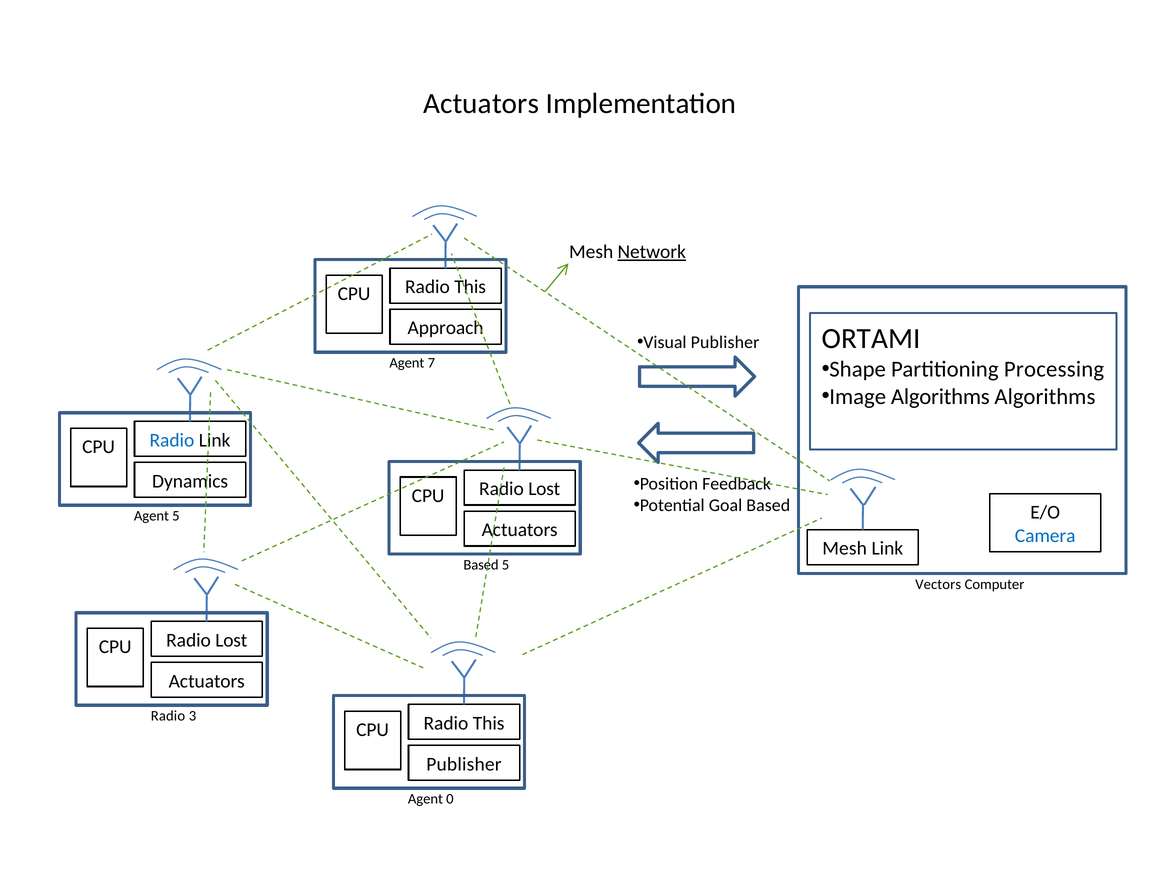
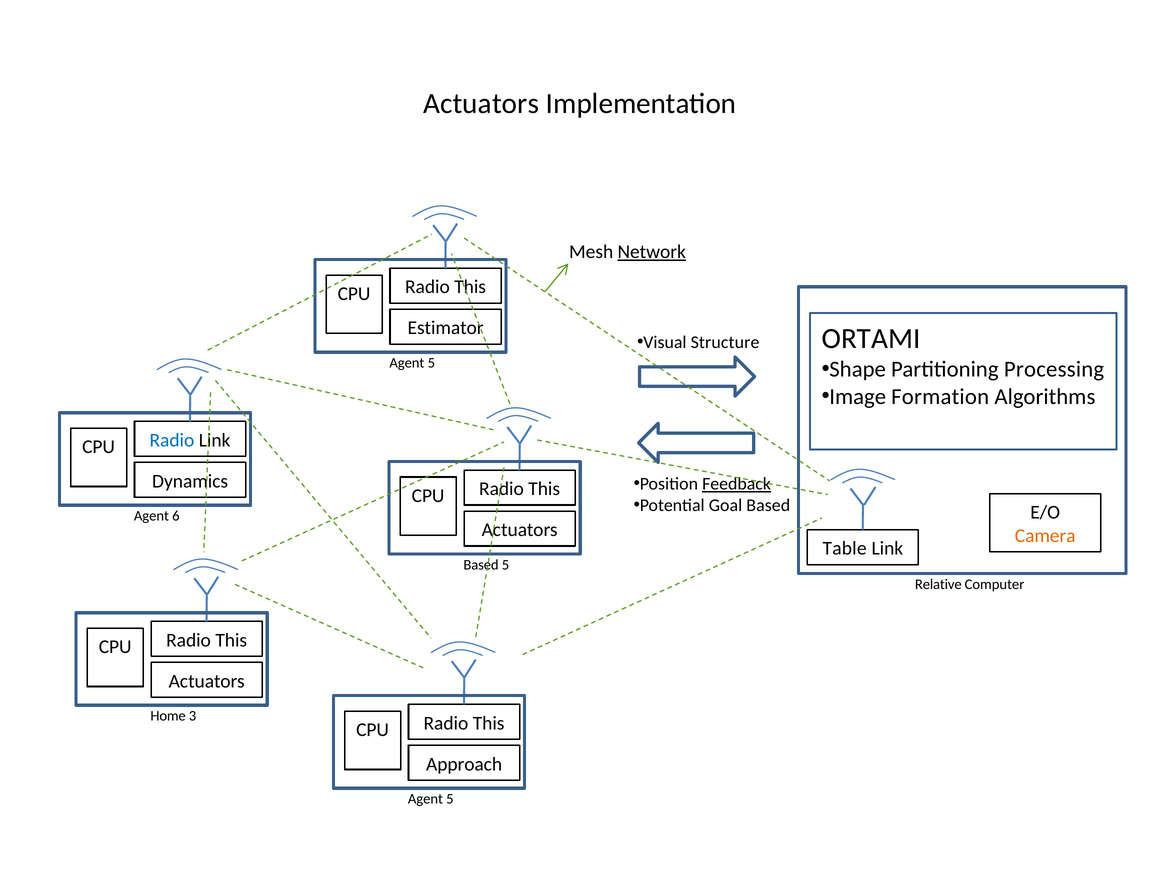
Approach: Approach -> Estimator (446, 328)
Visual Publisher: Publisher -> Structure (725, 342)
7: 7 -> 5 (431, 363)
Image Algorithms: Algorithms -> Formation (940, 396)
Feedback underline: none -> present (737, 484)
Lost: Lost -> This (544, 489)
Agent 5: 5 -> 6 (176, 516)
Camera colour: blue -> orange (1045, 536)
Mesh: Mesh -> Table (845, 548)
Vectors: Vectors -> Relative (938, 584)
Lost: Lost -> This (231, 640)
Radio: Radio -> Home (168, 716)
Publisher: Publisher -> Approach (464, 764)
0: 0 -> 5 (450, 798)
